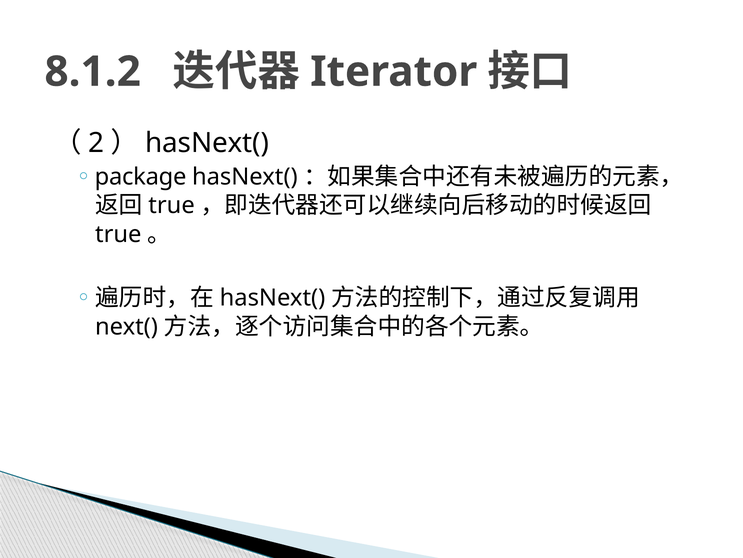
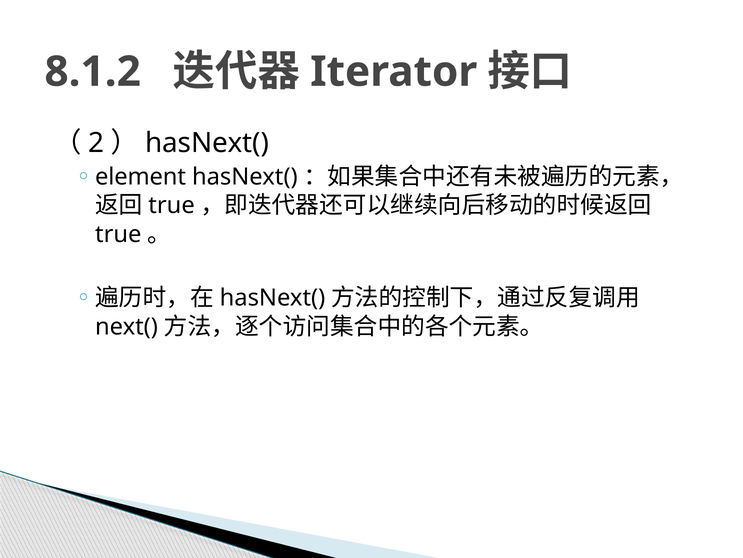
package: package -> element (141, 177)
